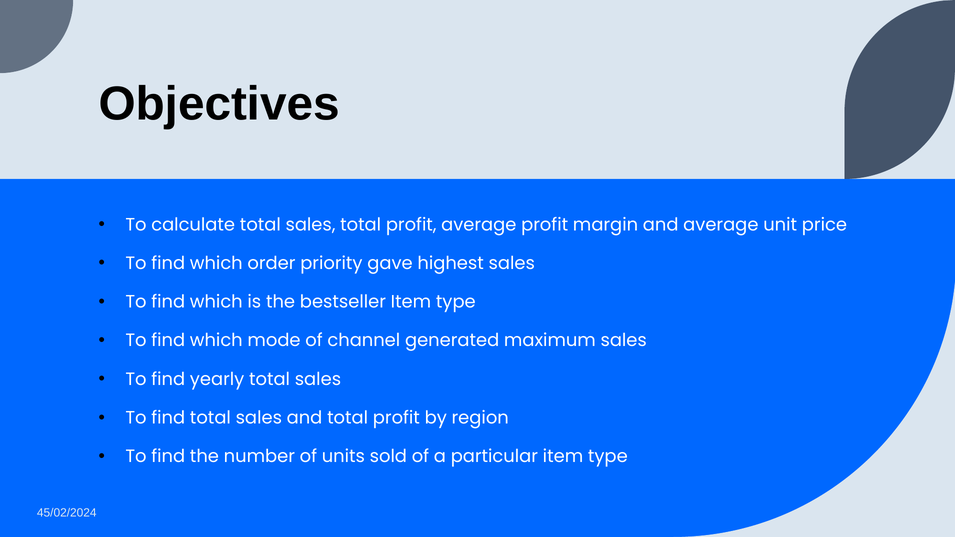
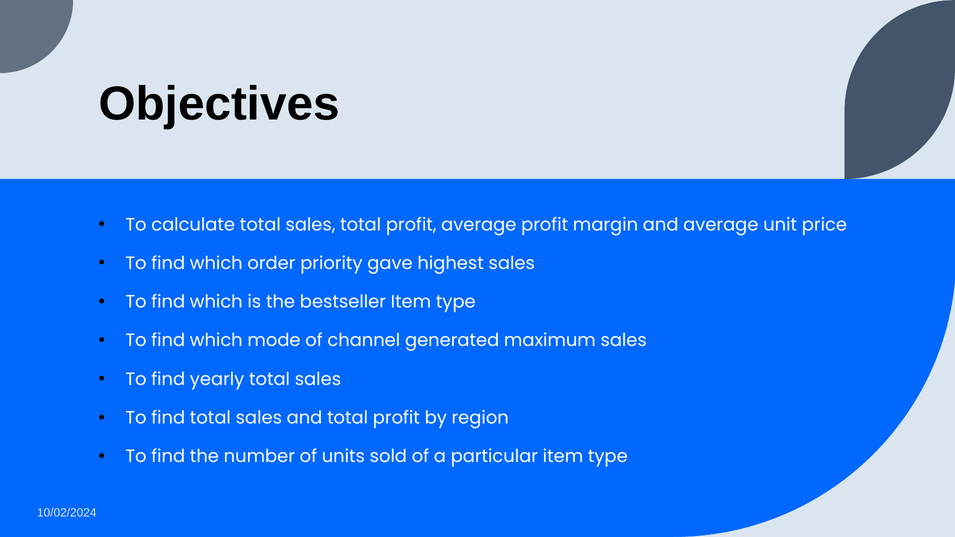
45/02/2024: 45/02/2024 -> 10/02/2024 (67, 513)
